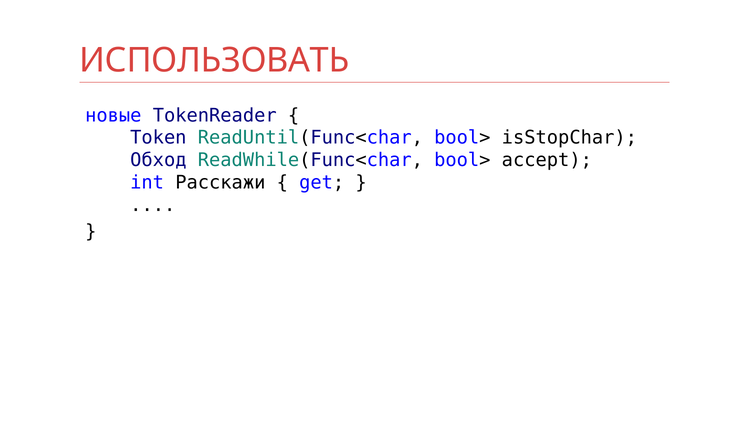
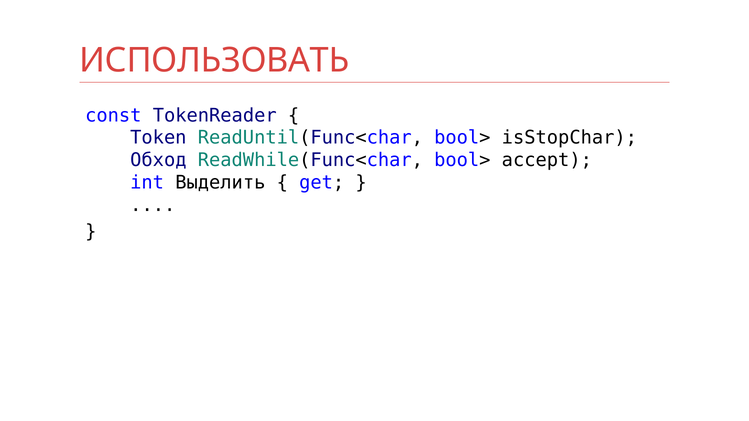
новые: новые -> const (113, 115)
Расскажи: Расскажи -> Выделить (220, 183)
